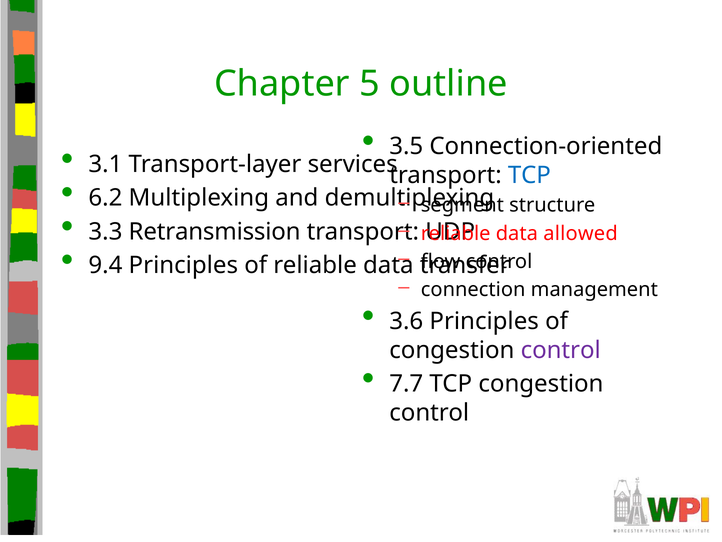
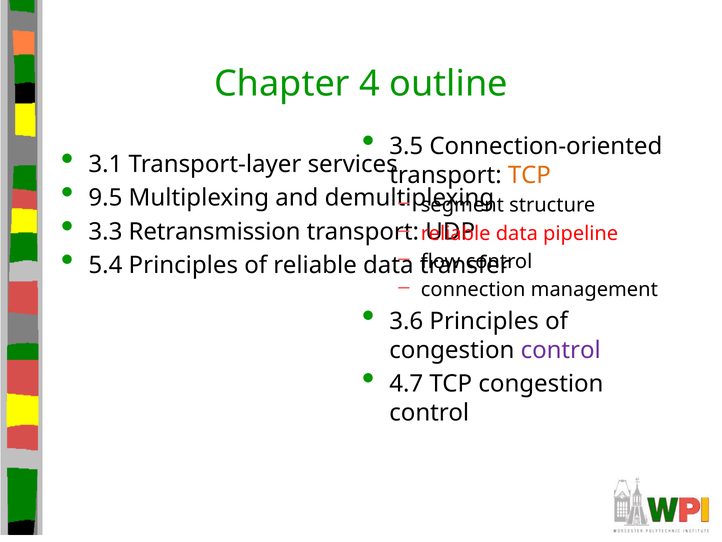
5: 5 -> 4 (370, 84)
TCP colour: blue -> orange (529, 175)
6.2: 6.2 -> 9.5 (105, 198)
allowed: allowed -> pipeline (581, 233)
9.4: 9.4 -> 5.4 (105, 265)
7.7: 7.7 -> 4.7 (406, 384)
